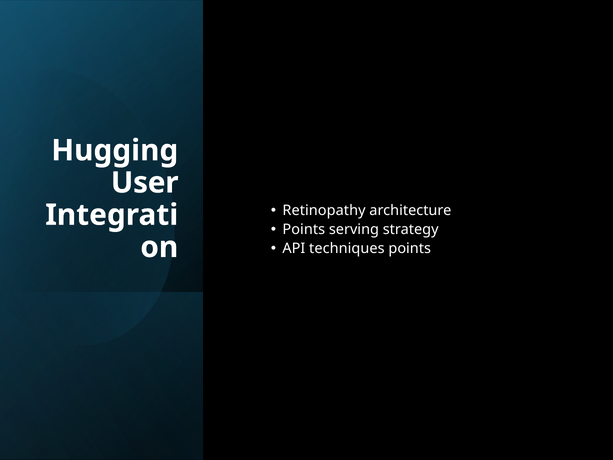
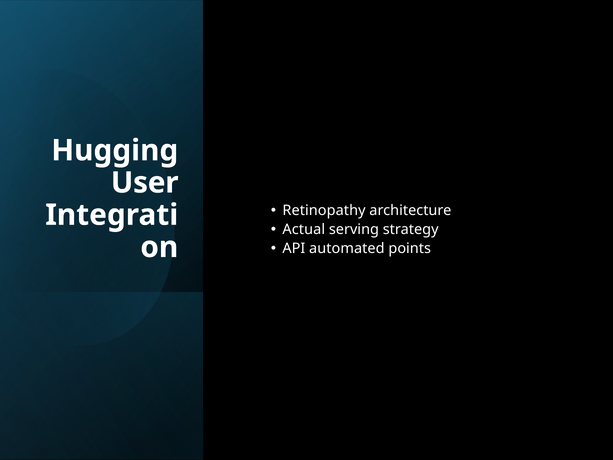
Points: Points -> Actual (304, 229)
techniques: techniques -> automated (347, 248)
